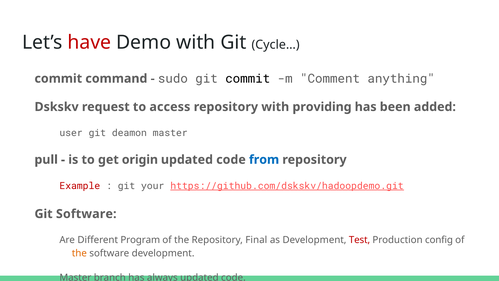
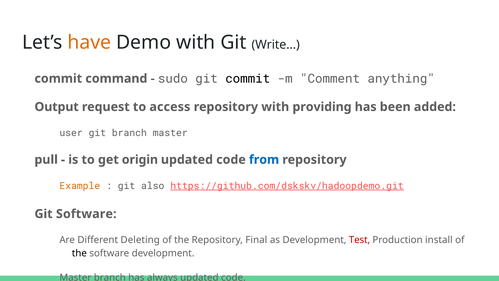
have colour: red -> orange (89, 42)
Cycle…: Cycle… -> Write… (276, 45)
Dskskv: Dskskv -> Output (57, 107)
git deamon: deamon -> branch (129, 133)
Example colour: red -> orange (80, 186)
your: your -> also (153, 186)
Program: Program -> Deleting (140, 240)
config: config -> install (439, 240)
the colour: orange -> black (79, 253)
